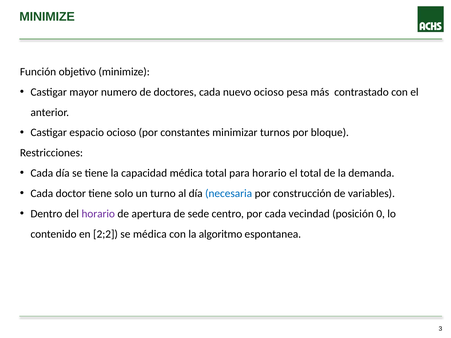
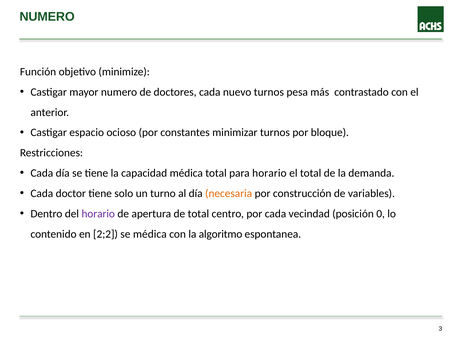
MINIMIZE: MINIMIZE -> NUMERO (47, 17)
nuevo ocioso: ocioso -> turnos (269, 92)
necesaria colour: blue -> orange (229, 194)
de sede: sede -> total (198, 214)
